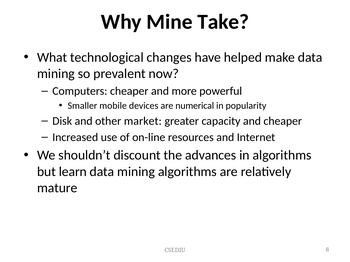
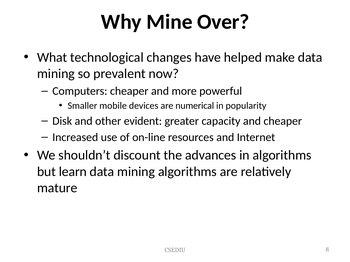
Take: Take -> Over (223, 22)
market: market -> evident (143, 121)
